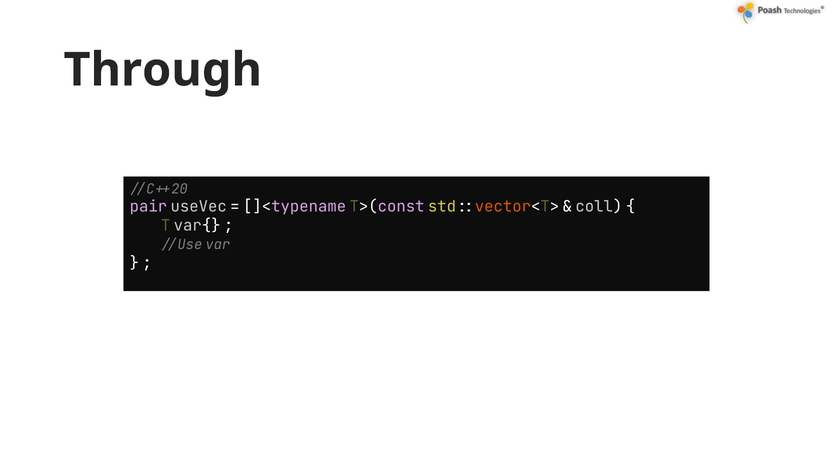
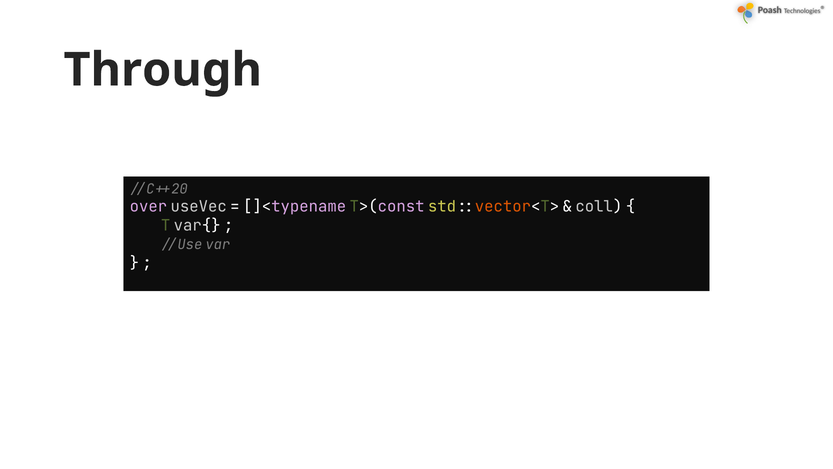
pair: pair -> over (148, 207)
